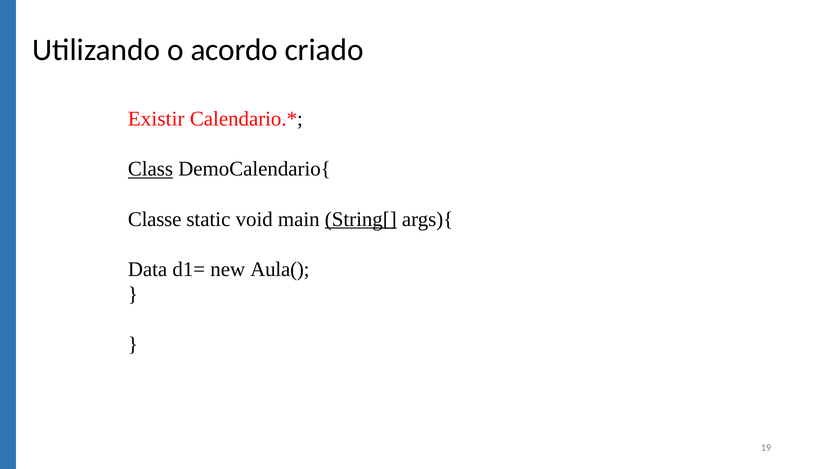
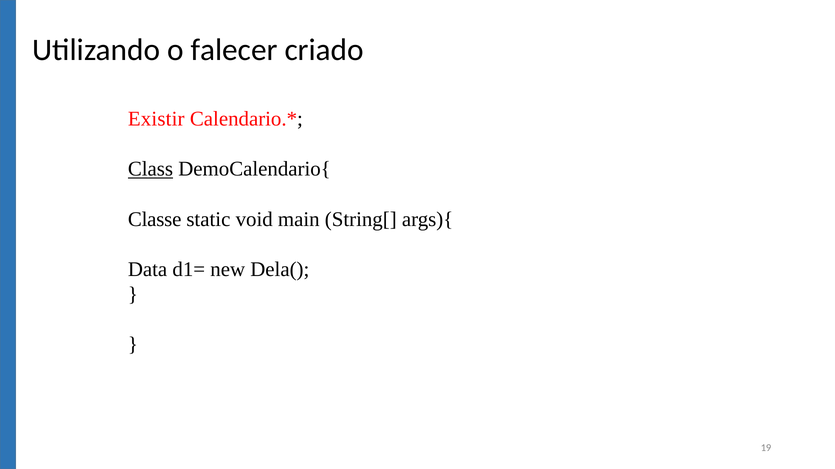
acordo: acordo -> falecer (234, 50)
String[ underline: present -> none (361, 219)
Aula(: Aula( -> Dela( (280, 270)
